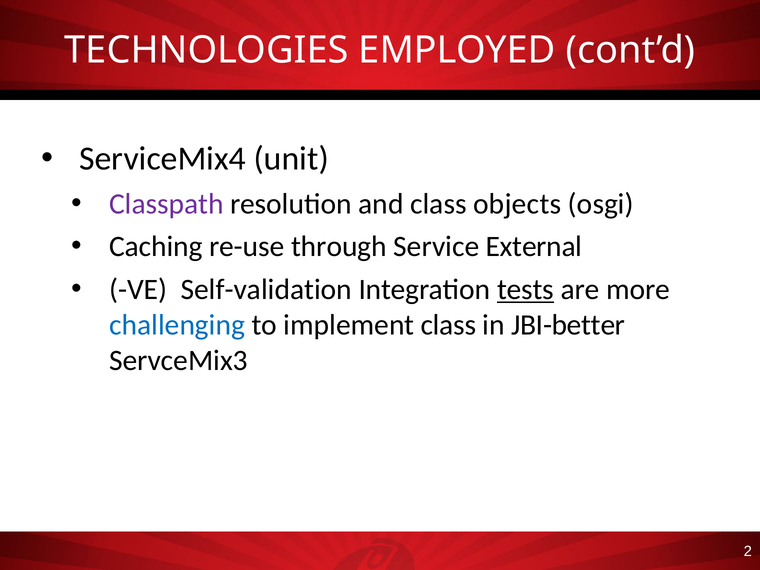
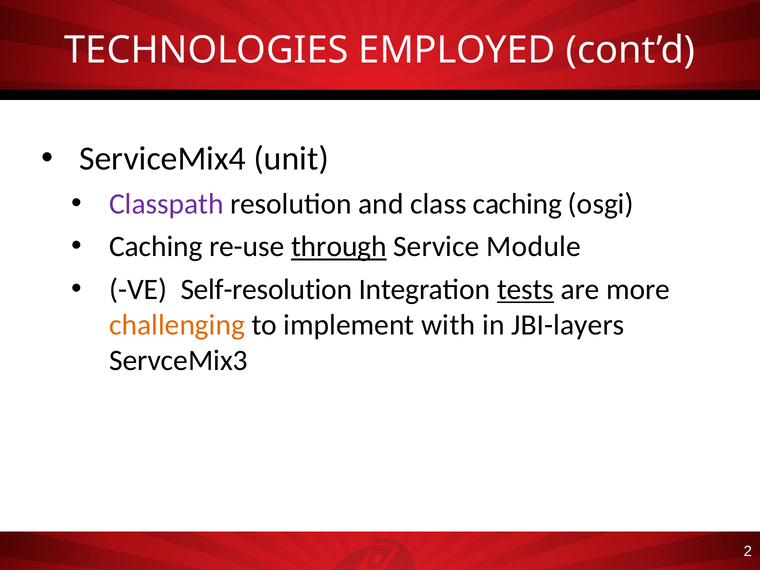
class objects: objects -> caching (517, 204)
through underline: none -> present (339, 247)
External: External -> Module (534, 247)
Self-validation: Self-validation -> Self-resolution (266, 289)
challenging colour: blue -> orange (177, 325)
implement class: class -> with (448, 325)
JBI-better: JBI-better -> JBI-layers (568, 325)
